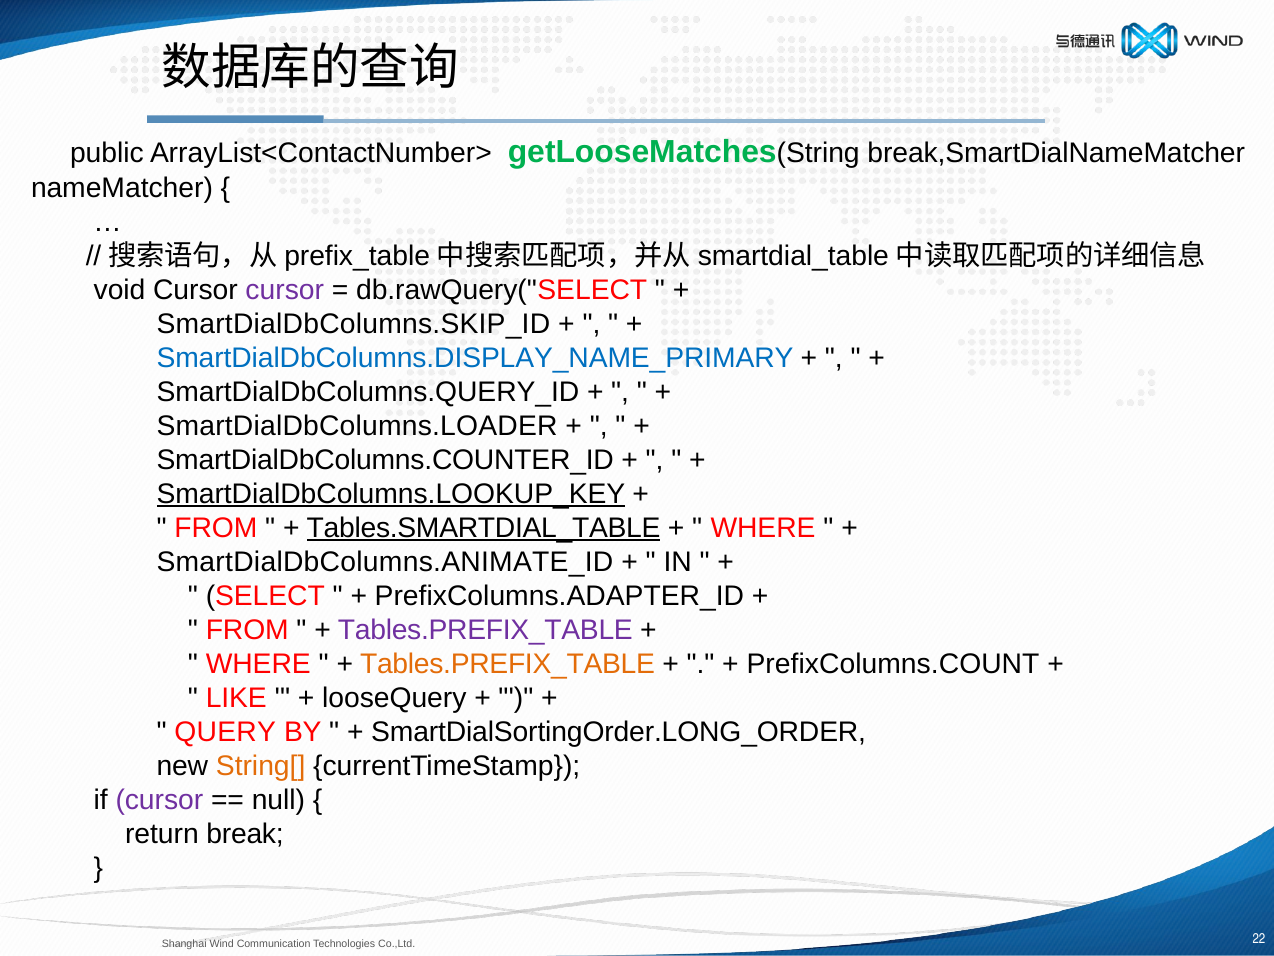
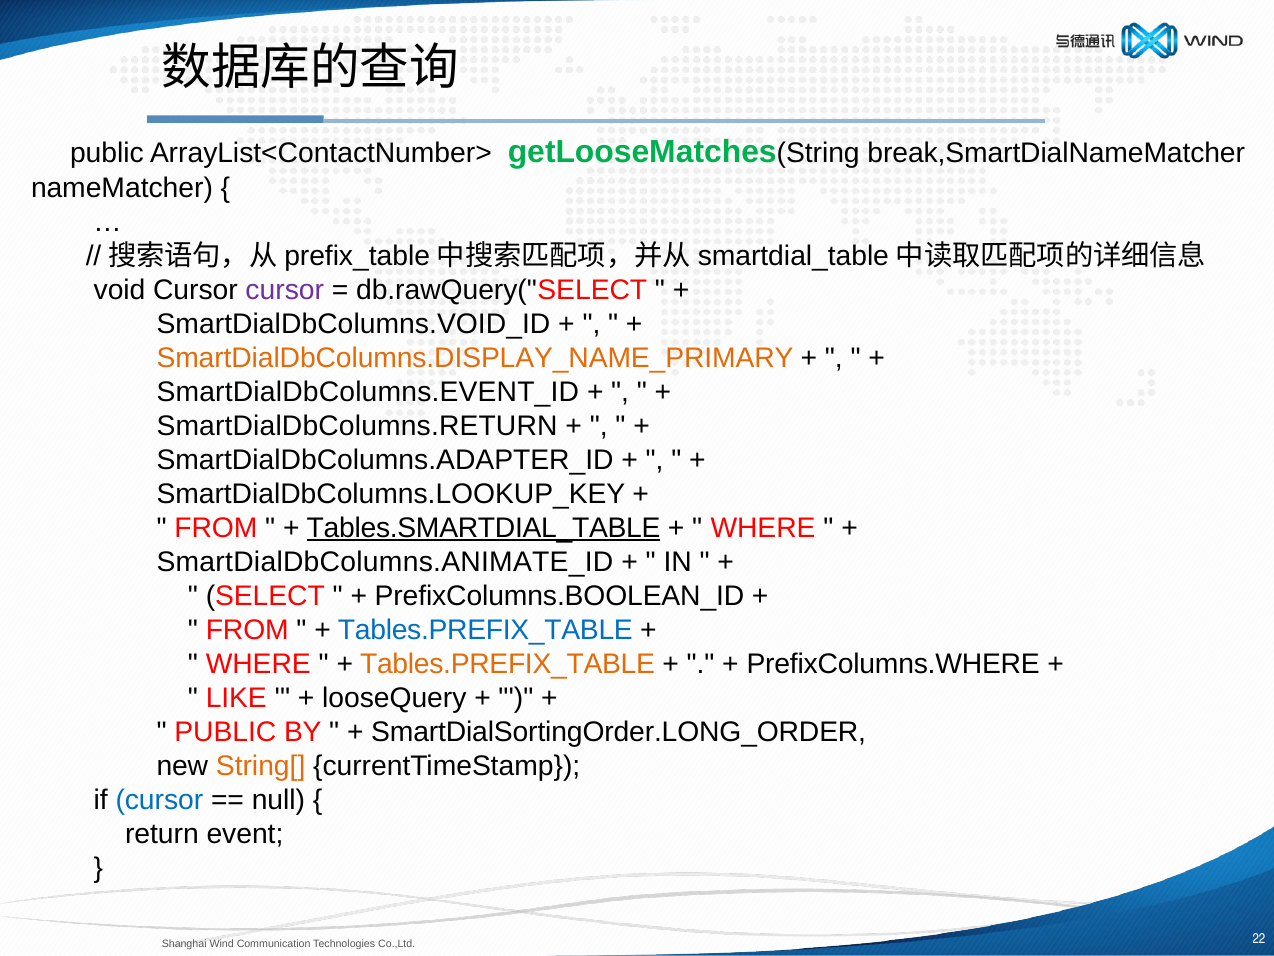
SmartDialDbColumns.SKIP_ID: SmartDialDbColumns.SKIP_ID -> SmartDialDbColumns.VOID_ID (353, 324)
SmartDialDbColumns.DISPLAY_NAME_PRIMARY colour: blue -> orange (475, 358)
SmartDialDbColumns.QUERY_ID: SmartDialDbColumns.QUERY_ID -> SmartDialDbColumns.EVENT_ID (368, 392)
SmartDialDbColumns.LOADER: SmartDialDbColumns.LOADER -> SmartDialDbColumns.RETURN (357, 426)
SmartDialDbColumns.COUNTER_ID: SmartDialDbColumns.COUNTER_ID -> SmartDialDbColumns.ADAPTER_ID (385, 460)
SmartDialDbColumns.LOOKUP_KEY underline: present -> none (391, 494)
PrefixColumns.ADAPTER_ID: PrefixColumns.ADAPTER_ID -> PrefixColumns.BOOLEAN_ID (559, 596)
Tables.PREFIX_TABLE colour: purple -> blue (485, 630)
PrefixColumns.COUNT: PrefixColumns.COUNT -> PrefixColumns.WHERE (893, 664)
QUERY: QUERY -> PUBLIC (225, 731)
cursor colour: purple -> blue (159, 799)
break: break -> event (245, 833)
